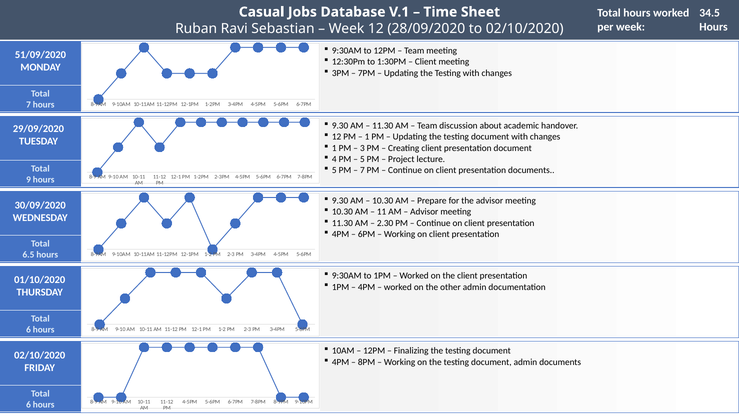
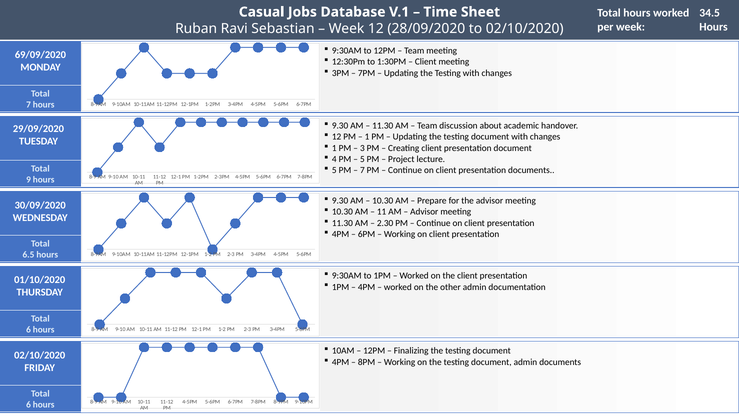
51/09/2020: 51/09/2020 -> 69/09/2020 (40, 55)
